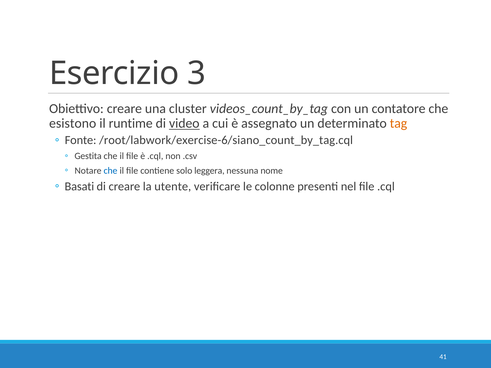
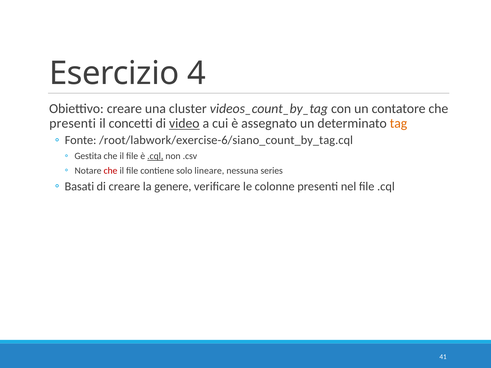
3: 3 -> 4 (196, 73)
esistono: esistono -> presenti (73, 124)
runtime: runtime -> concetti (131, 124)
.cql underline: none -> present (155, 156)
che colour: blue -> red (110, 171)
leggera: leggera -> lineare (209, 171)
nome: nome -> series (272, 171)
utente: utente -> genere (173, 187)
